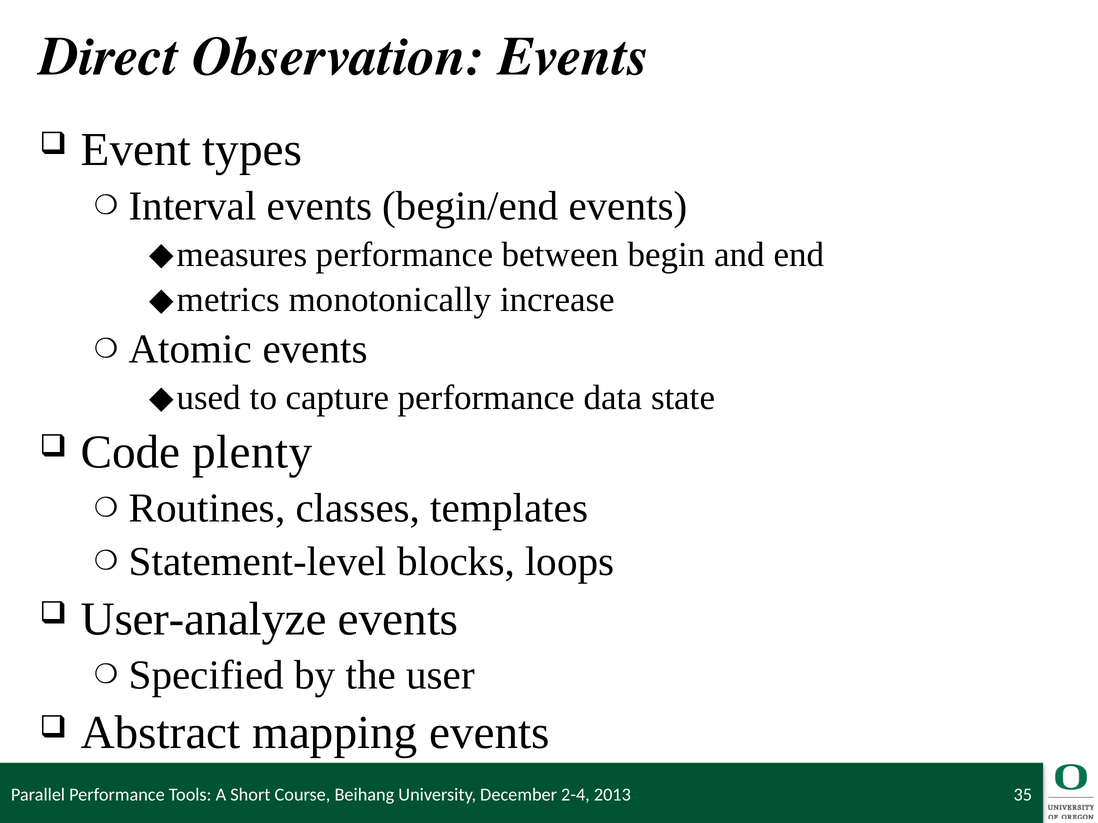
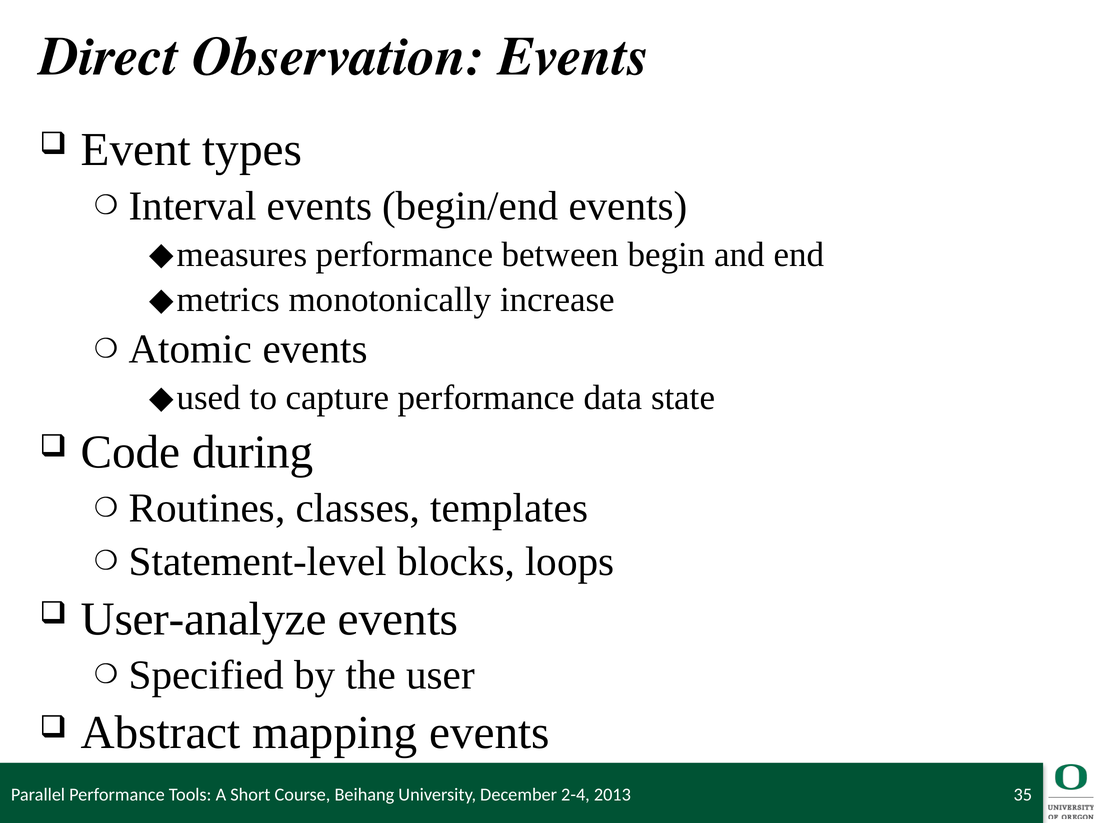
plenty: plenty -> during (253, 452)
